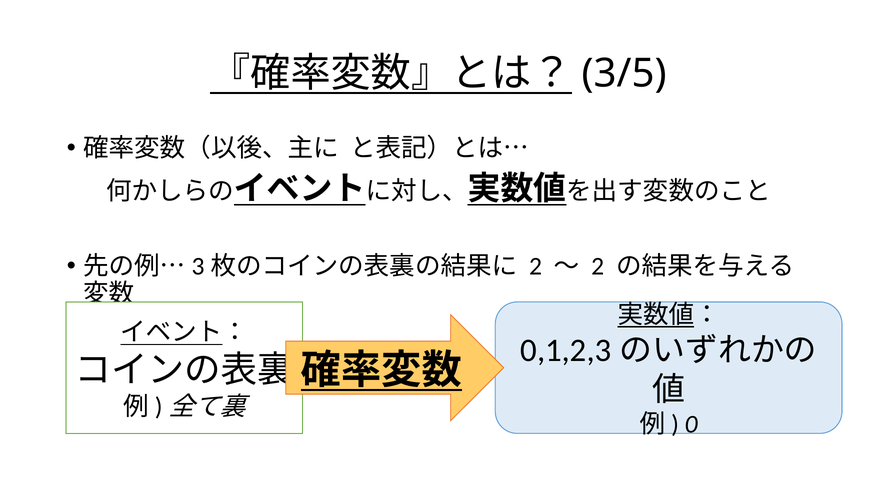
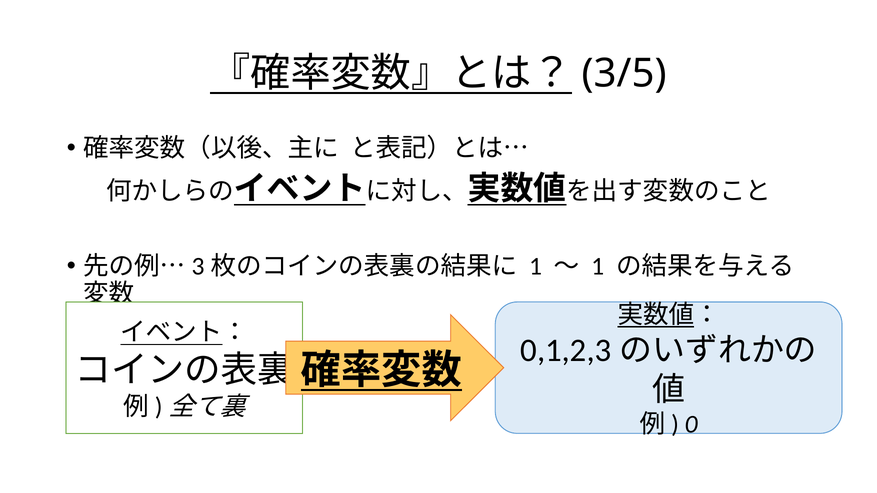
2: 2 -> 1 (536, 266)
2: 2 -> 1 (598, 266)
